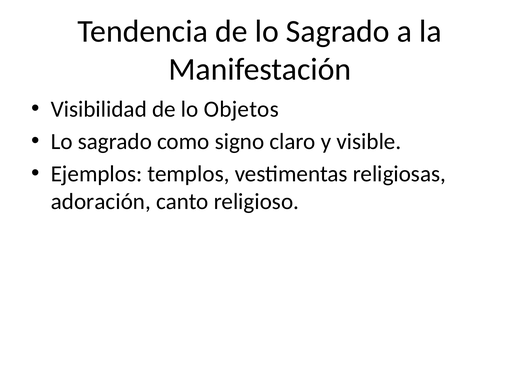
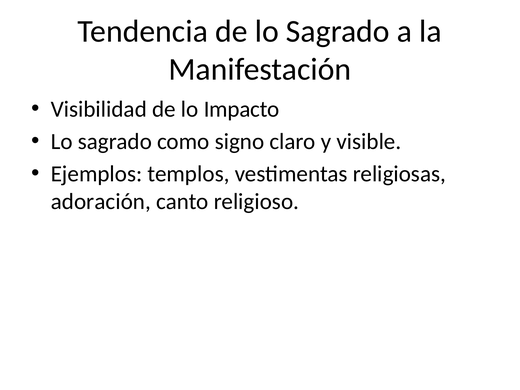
Objetos: Objetos -> Impacto (242, 109)
